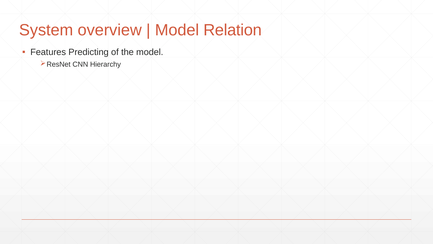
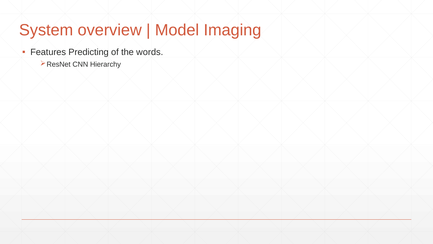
Relation: Relation -> Imaging (232, 30)
the model: model -> words (150, 52)
